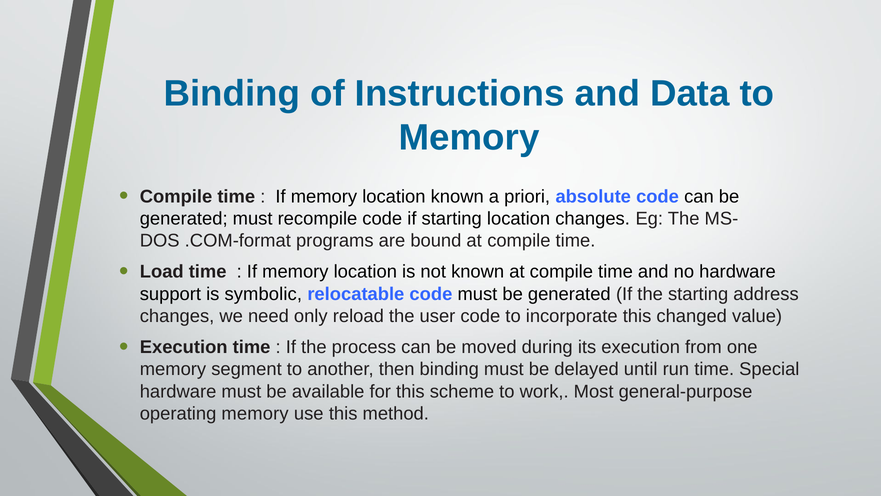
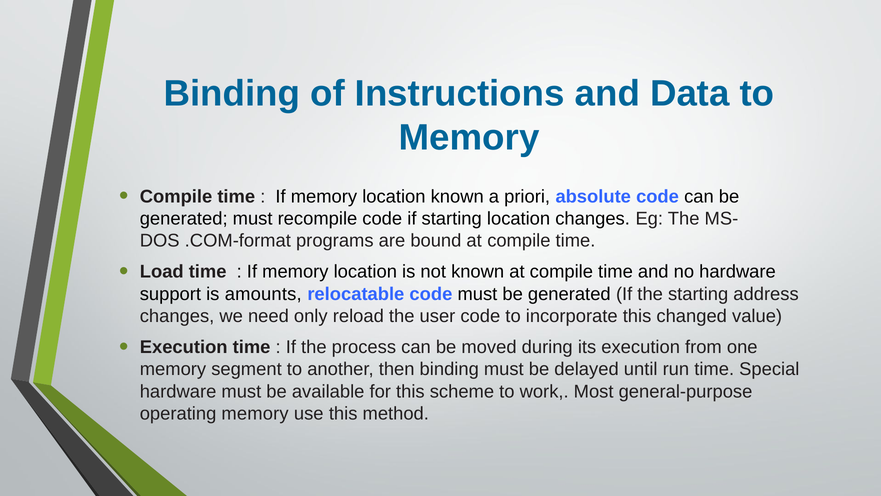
symbolic: symbolic -> amounts (263, 294)
